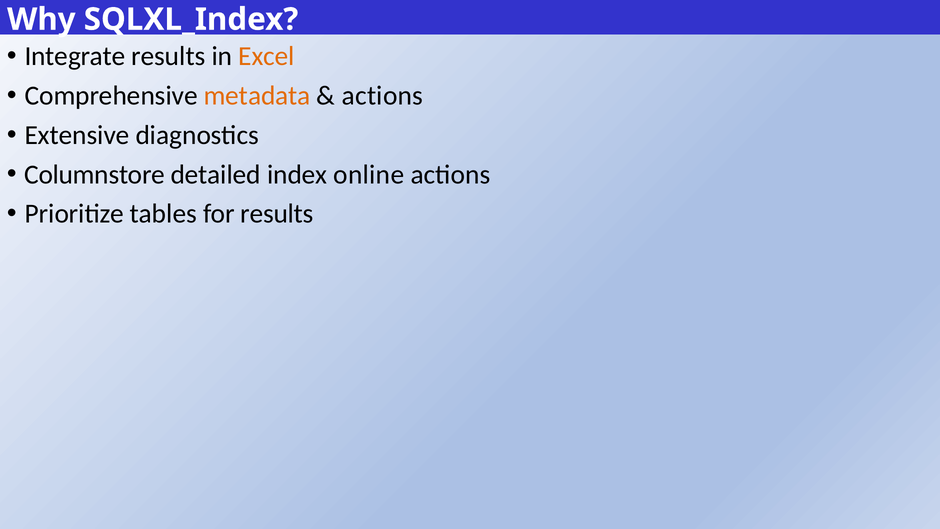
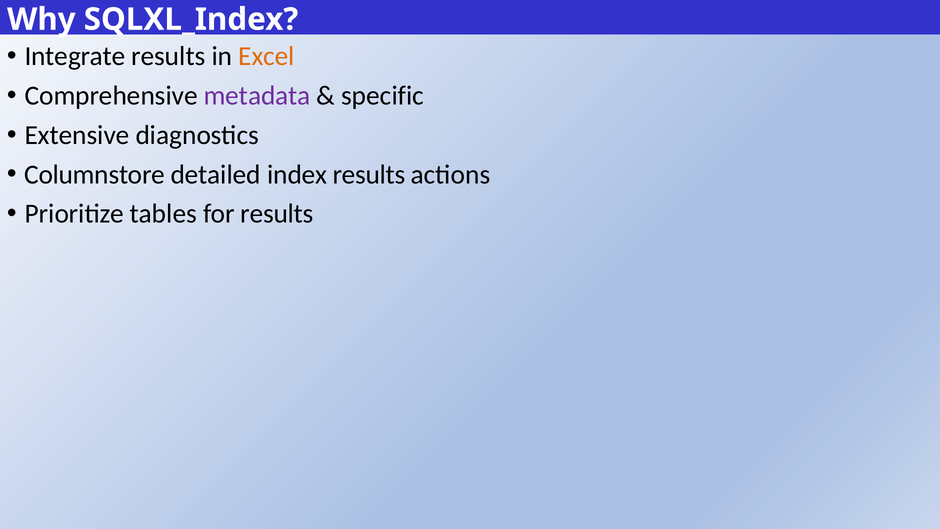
metadata colour: orange -> purple (257, 96)
actions: actions -> specific (383, 96)
index online: online -> results (369, 174)
